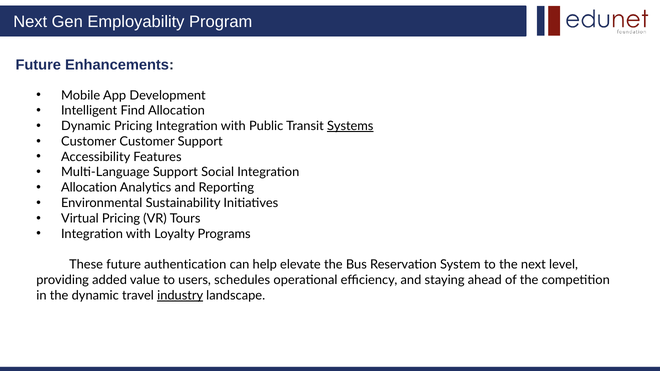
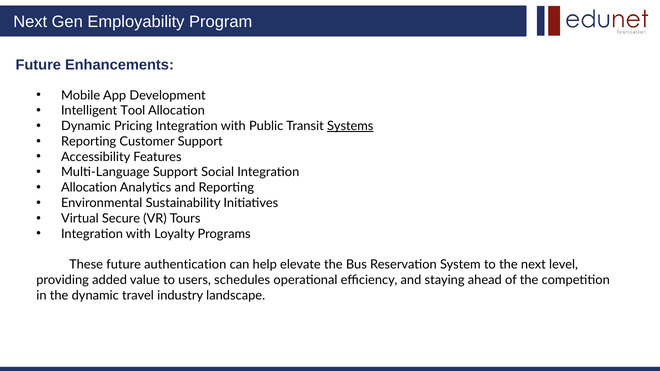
Find: Find -> Tool (133, 111)
Customer: Customer -> Reporting (89, 142)
Virtual Pricing: Pricing -> Secure (121, 219)
industry underline: present -> none (180, 296)
